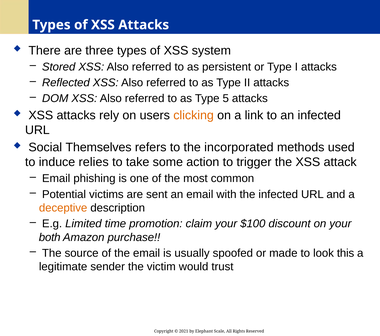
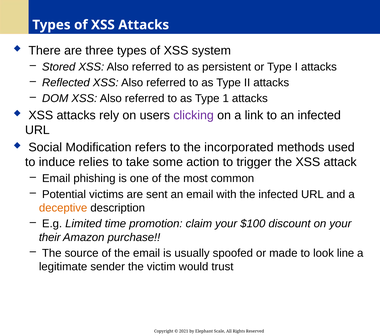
5: 5 -> 1 (226, 99)
clicking colour: orange -> purple (194, 115)
Themselves: Themselves -> Modification (99, 147)
both: both -> their (50, 238)
this: this -> line (346, 253)
